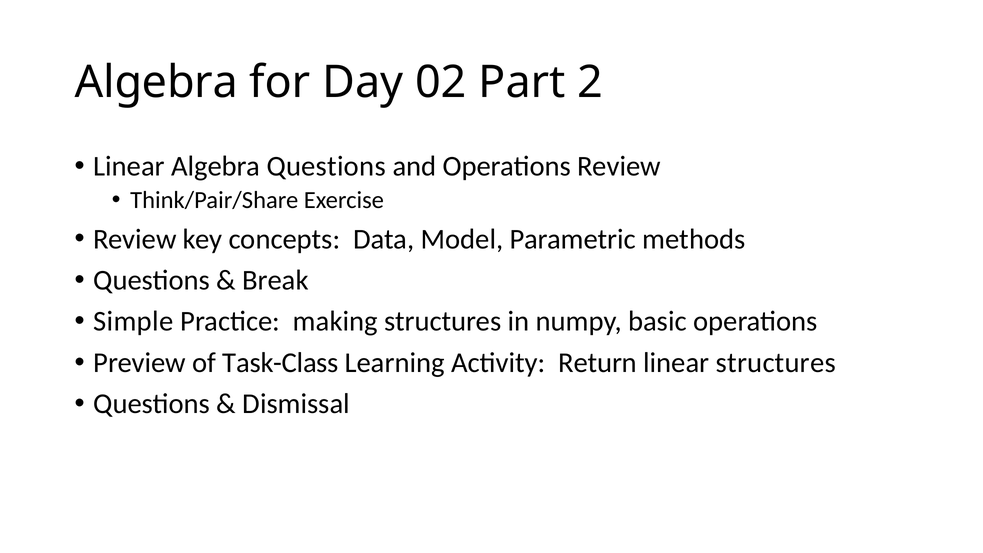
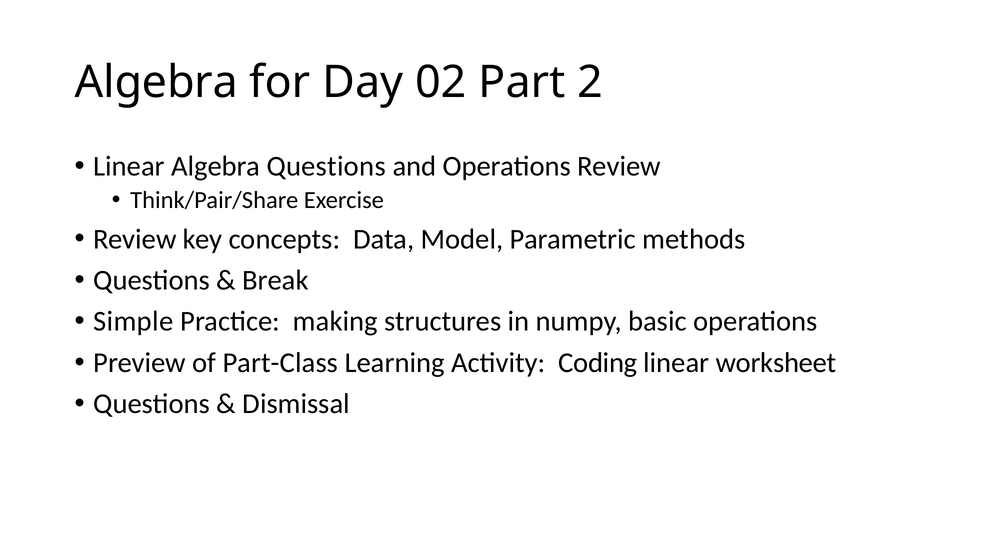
Task-Class: Task-Class -> Part-Class (280, 363)
Return: Return -> Coding (598, 363)
linear structures: structures -> worksheet (776, 363)
